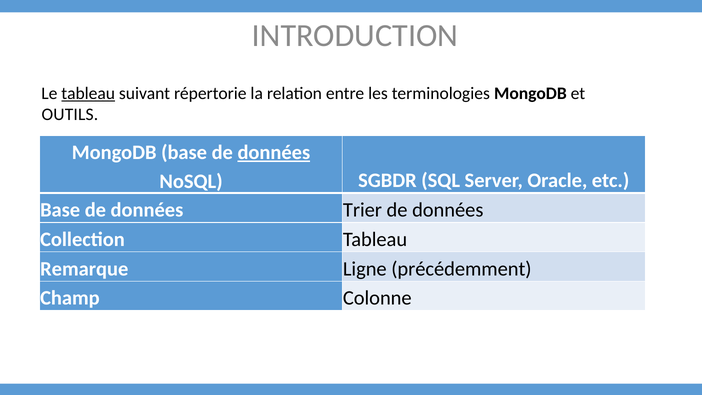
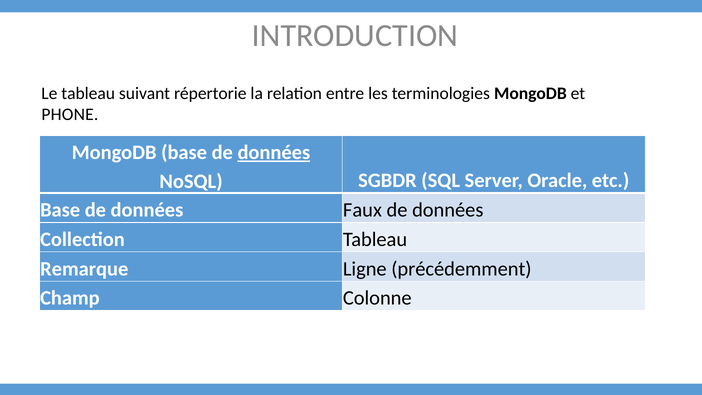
tableau underline: present -> none (88, 93)
OUTILS: OUTILS -> PHONE (70, 114)
Trier: Trier -> Faux (362, 210)
